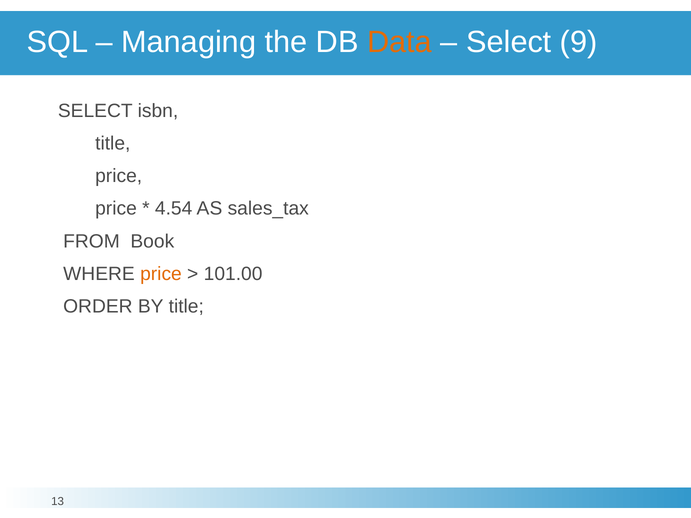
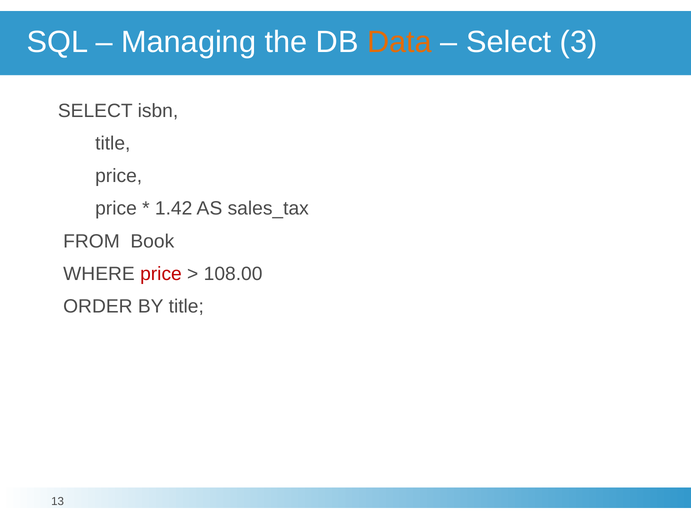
9: 9 -> 3 (579, 42)
4.54: 4.54 -> 1.42 (174, 209)
price colour: orange -> red (161, 274)
101.00: 101.00 -> 108.00 (233, 274)
